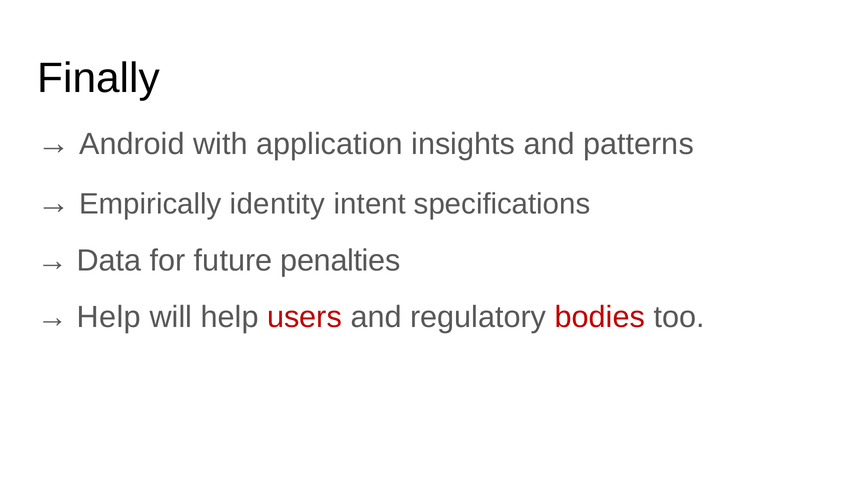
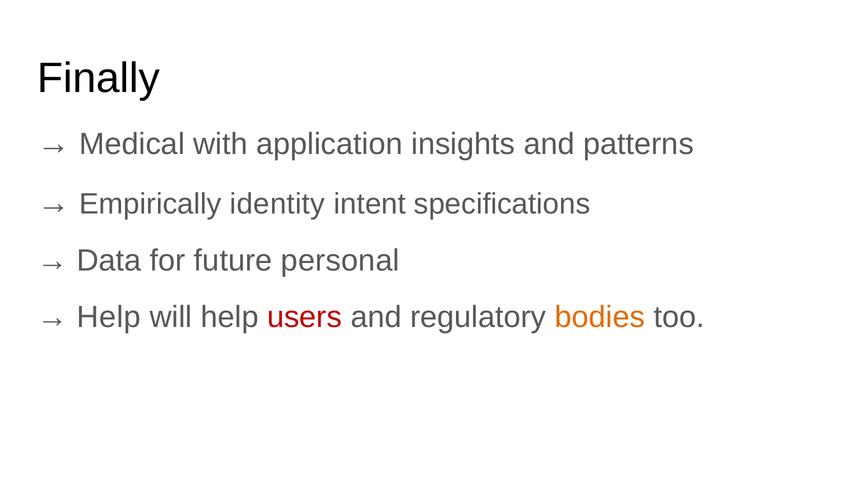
Android: Android -> Medical (132, 144)
penalties: penalties -> personal (340, 260)
bodies colour: red -> orange (600, 317)
